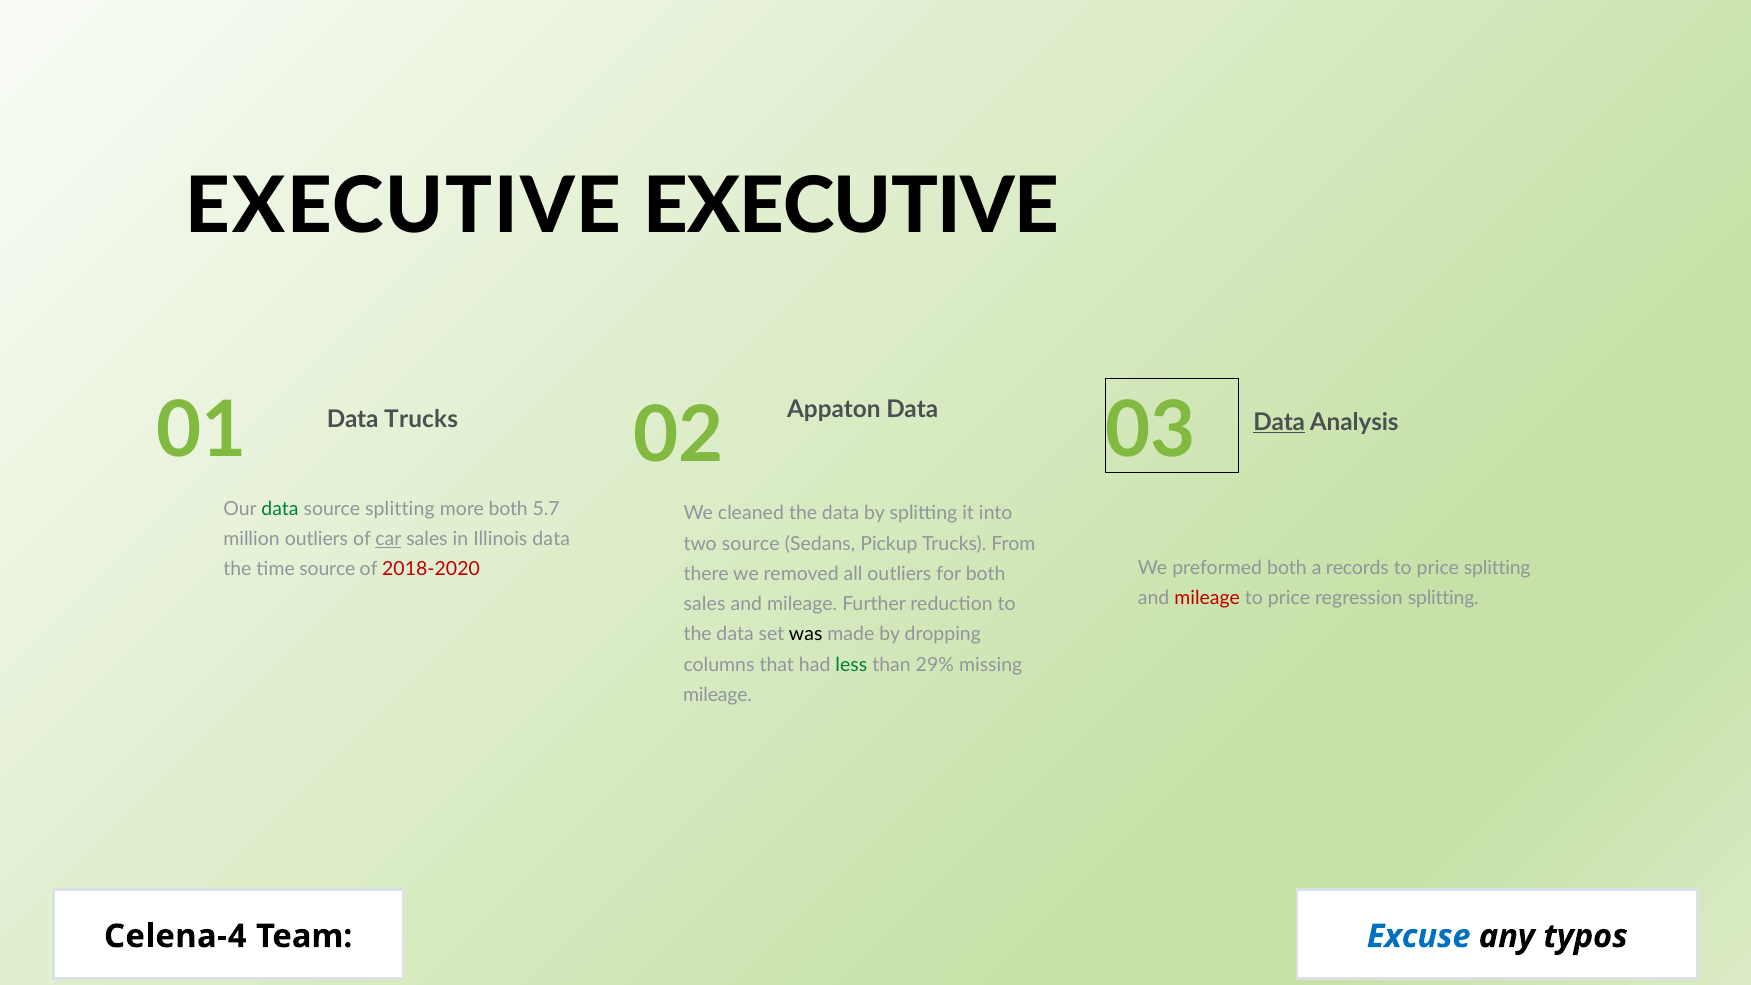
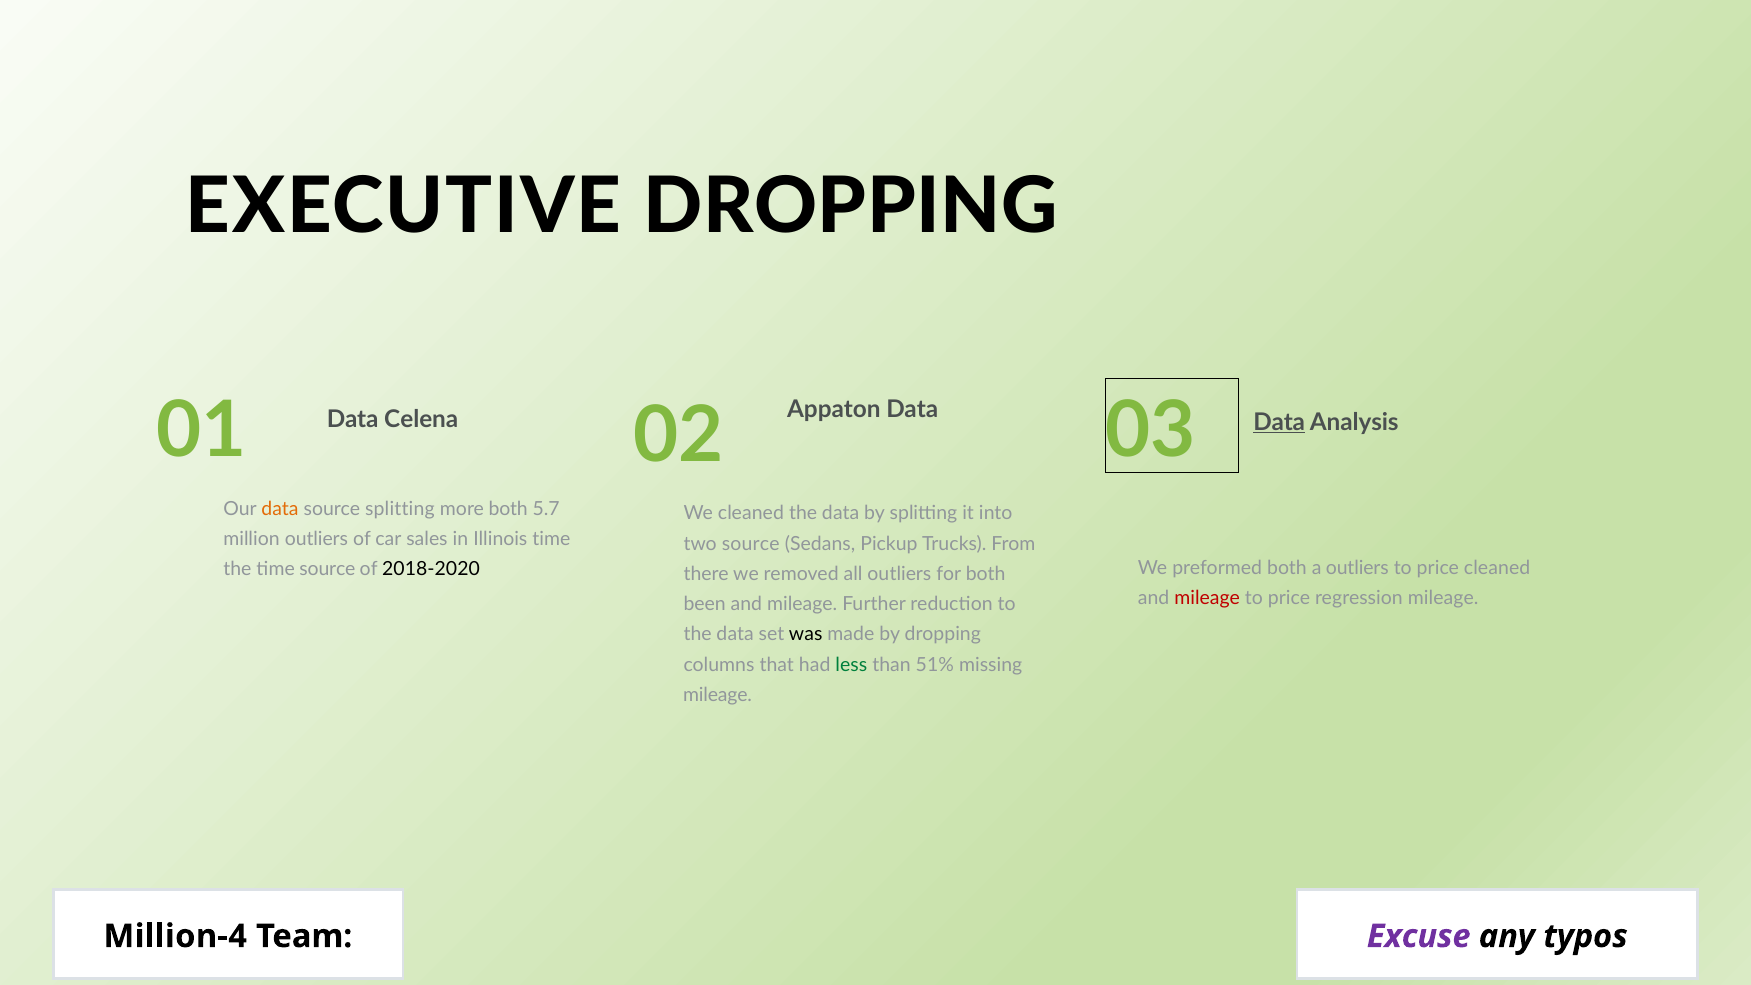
EXECUTIVE EXECUTIVE: EXECUTIVE -> DROPPING (851, 207)
Data Trucks: Trucks -> Celena (421, 419)
data colour: green -> orange (280, 509)
car underline: present -> none (388, 539)
Illinois data: data -> time (551, 539)
a records: records -> outliers (1357, 568)
price splitting: splitting -> cleaned (1497, 568)
2018-2020 colour: red -> black (431, 569)
regression splitting: splitting -> mileage (1443, 598)
sales: sales -> been (705, 604)
29%: 29% -> 51% (935, 665)
Celena-4: Celena-4 -> Million-4 (175, 936)
Excuse colour: blue -> purple (1419, 936)
